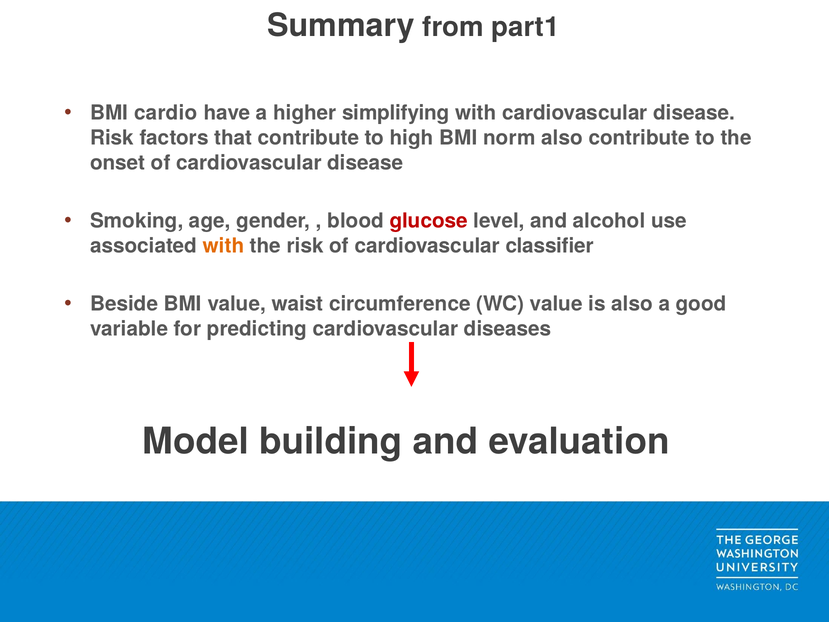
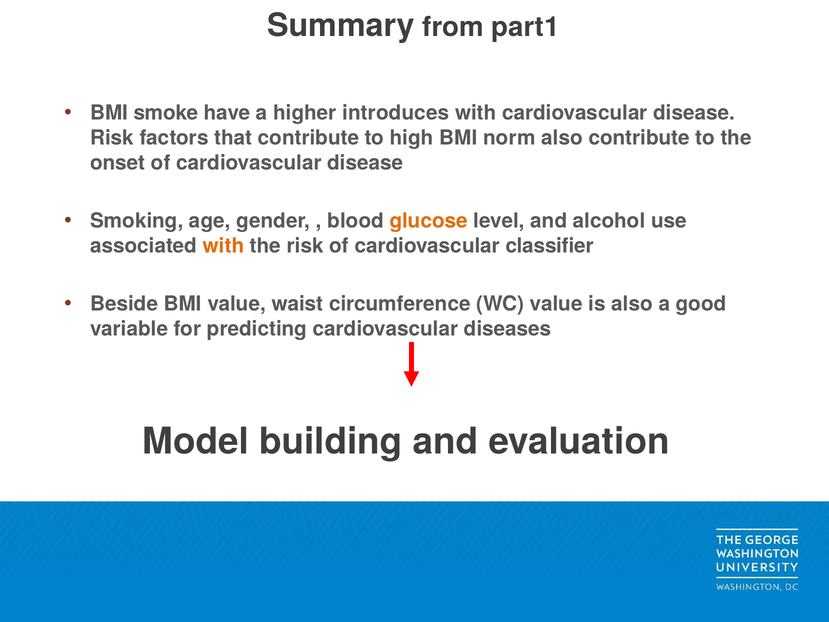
cardio: cardio -> smoke (166, 113)
simplifying: simplifying -> introduces (396, 113)
glucose colour: red -> orange (429, 221)
